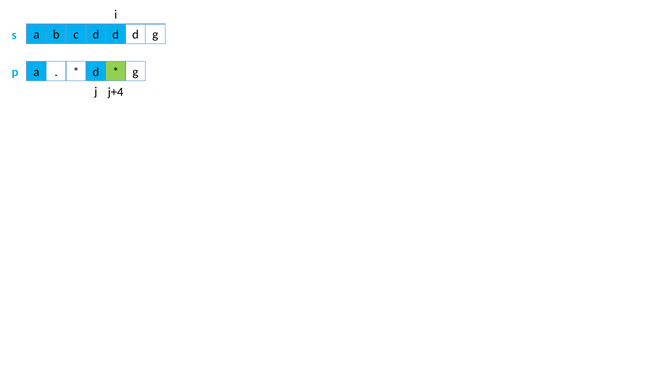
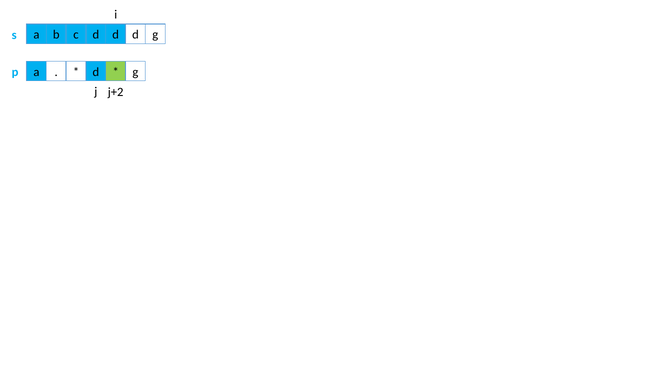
j+4: j+4 -> j+2 (116, 92)
